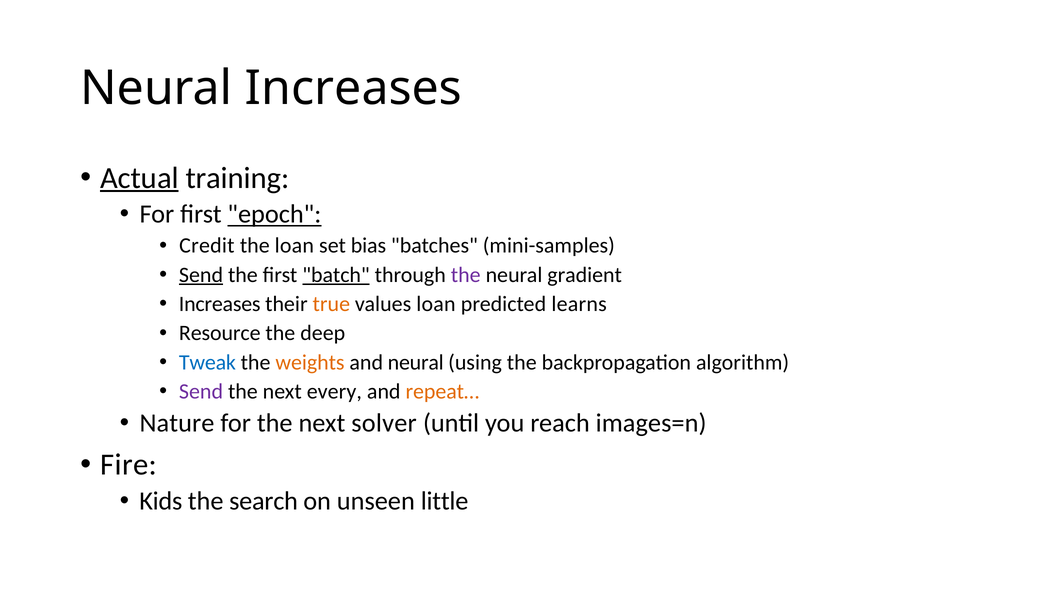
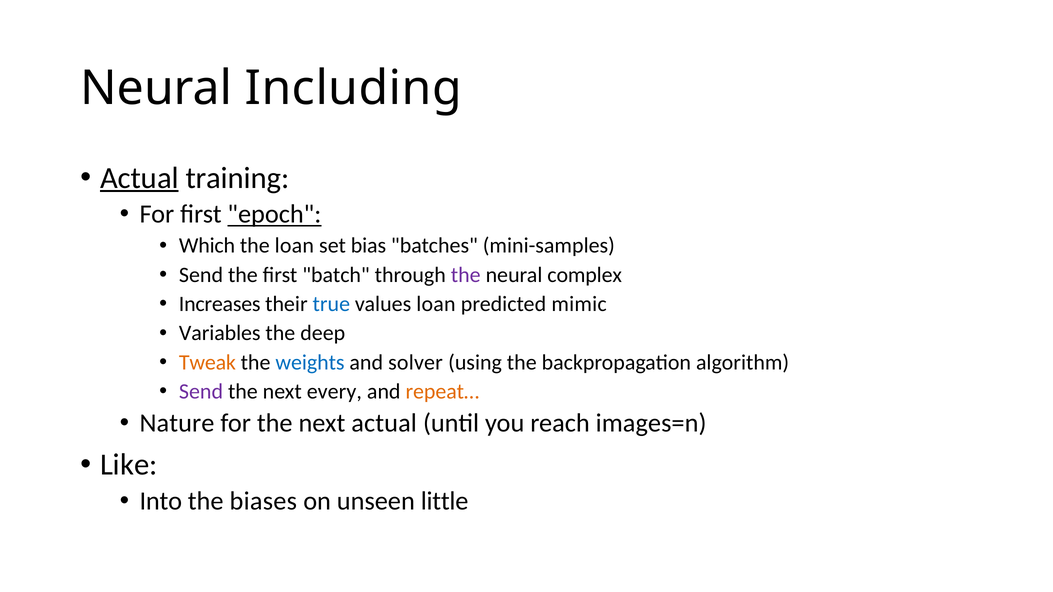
Neural Increases: Increases -> Including (353, 88)
Credit: Credit -> Which (207, 246)
Send underline: present -> none (201, 275)
batch underline: present -> none (336, 275)
gradient: gradient -> complex (585, 275)
true colour: orange -> blue (331, 304)
learns: learns -> mimic (579, 304)
Resource: Resource -> Variables (220, 333)
Tweak colour: blue -> orange (207, 363)
weights colour: orange -> blue (310, 363)
and neural: neural -> solver (416, 363)
next solver: solver -> actual (384, 423)
Fire: Fire -> Like (129, 465)
Kids: Kids -> Into (161, 501)
search: search -> biases (263, 501)
